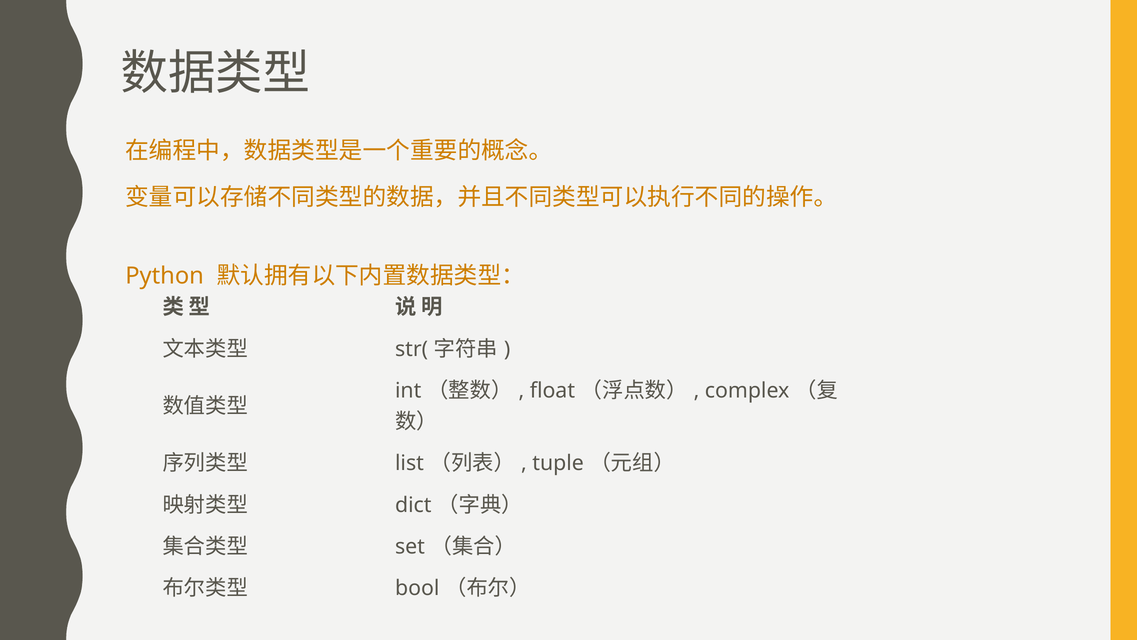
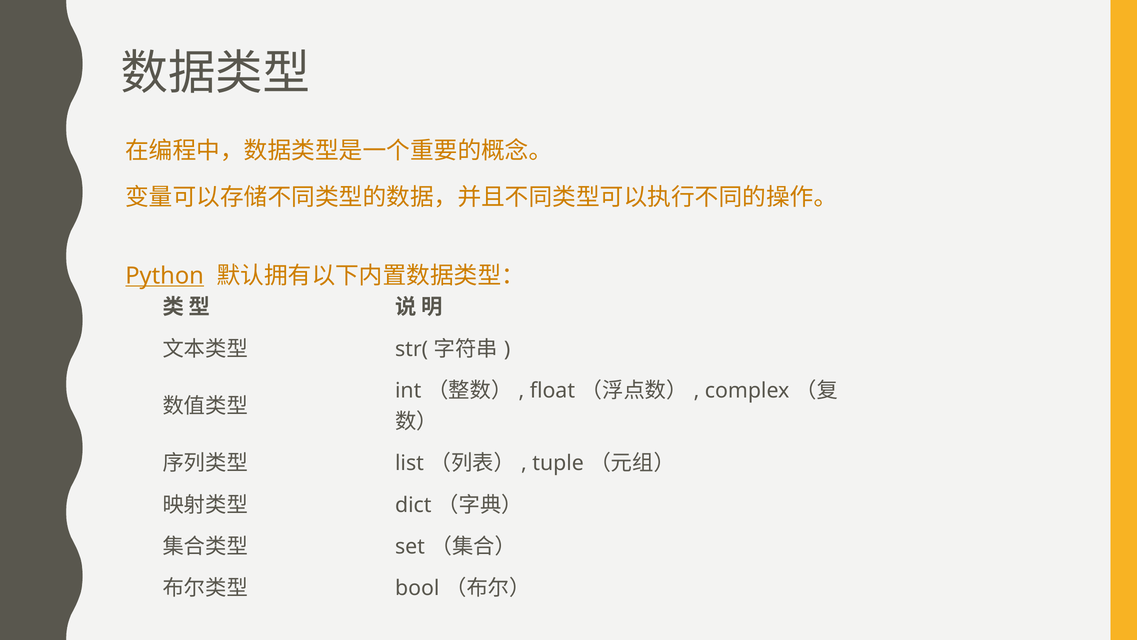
Python underline: none -> present (165, 276)
